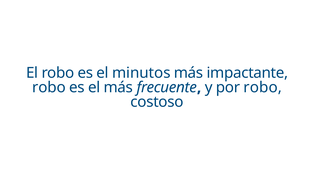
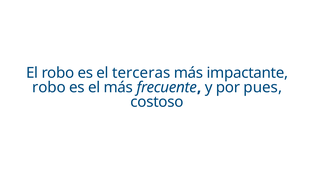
minutos: minutos -> terceras (141, 73)
por robo: robo -> pues (263, 88)
